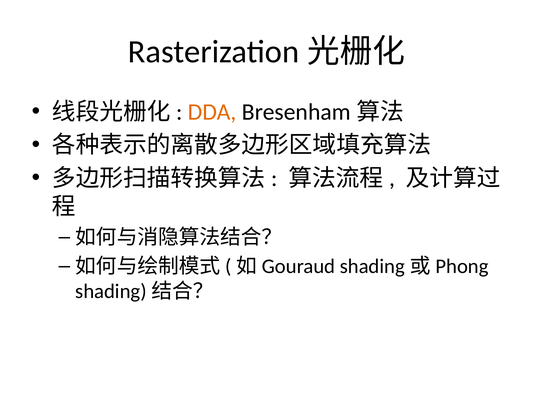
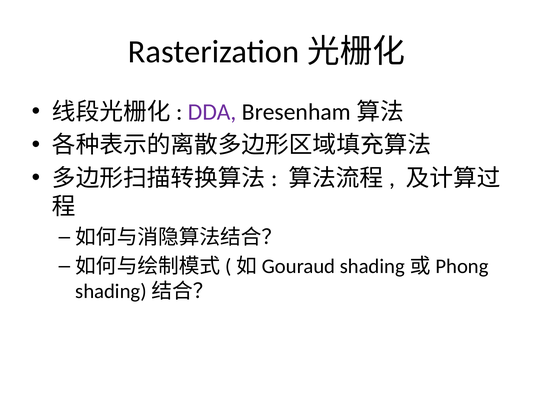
DDA colour: orange -> purple (212, 112)
